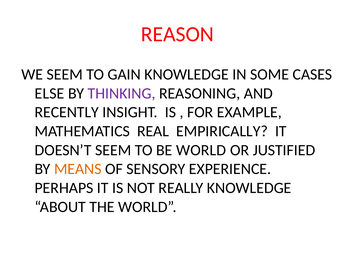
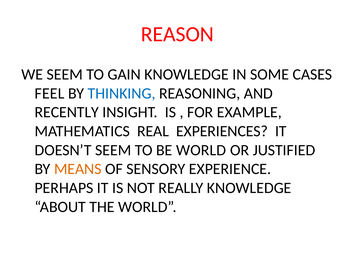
ELSE: ELSE -> FEEL (50, 93)
THINKING colour: purple -> blue (122, 93)
EMPIRICALLY: EMPIRICALLY -> EXPERIENCES (222, 131)
